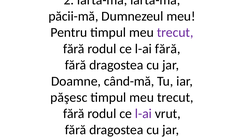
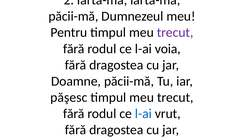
l-ai fără: fără -> voia (168, 49)
Doamne când-mă: când-mă -> păcii-mă (129, 81)
l-ai colour: purple -> blue (143, 114)
